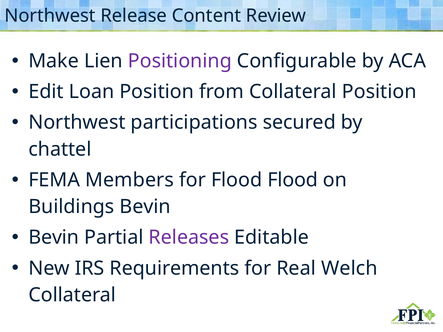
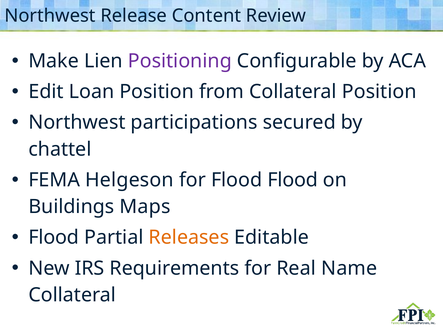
Members: Members -> Helgeson (129, 180)
Buildings Bevin: Bevin -> Maps (145, 207)
Bevin: Bevin -> Flood (54, 238)
Releases colour: purple -> orange (189, 238)
Welch: Welch -> Name (349, 268)
